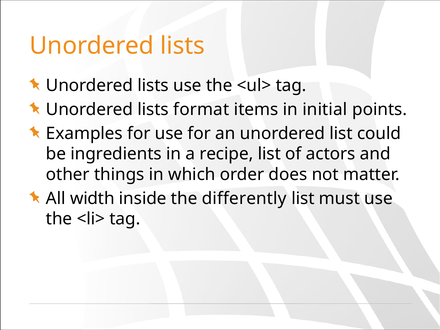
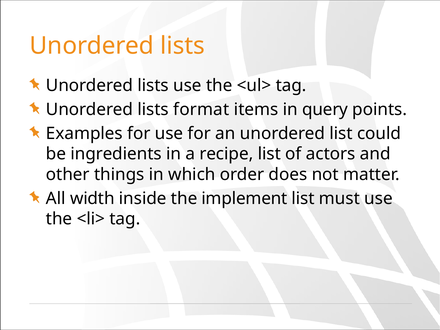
initial: initial -> query (325, 109)
differently: differently -> implement (244, 198)
